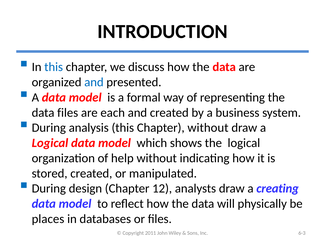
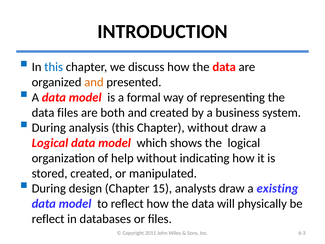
and colour: blue -> orange (94, 82)
each: each -> both (113, 112)
12: 12 -> 15 (162, 188)
creating: creating -> existing (277, 188)
places: places -> reflect (48, 219)
